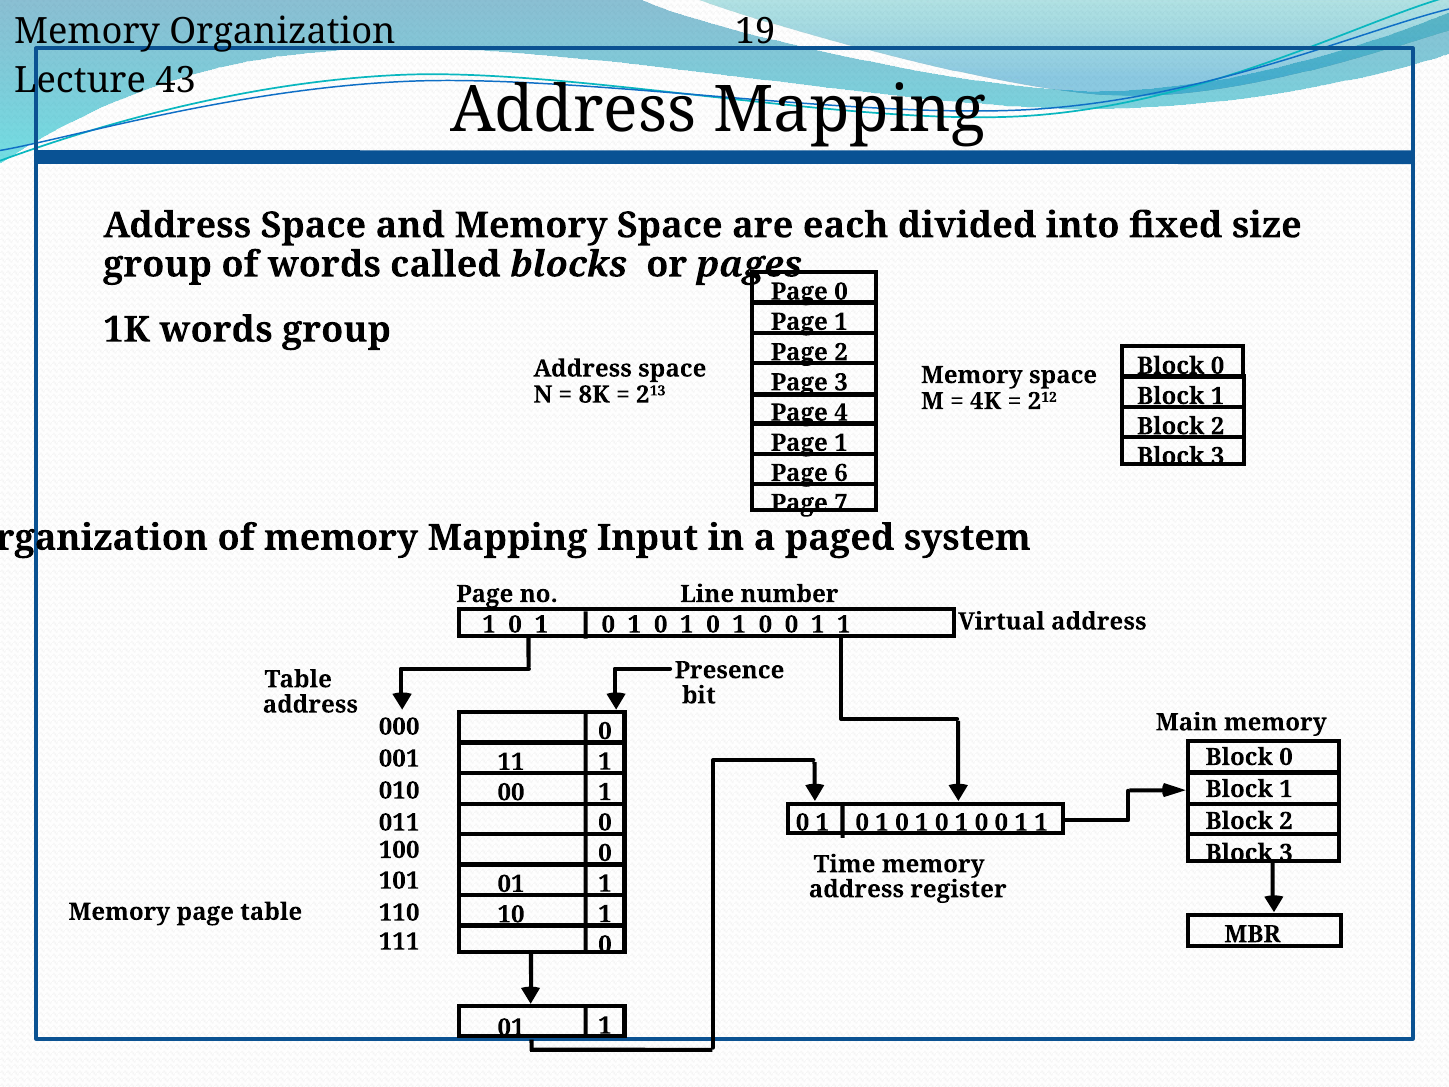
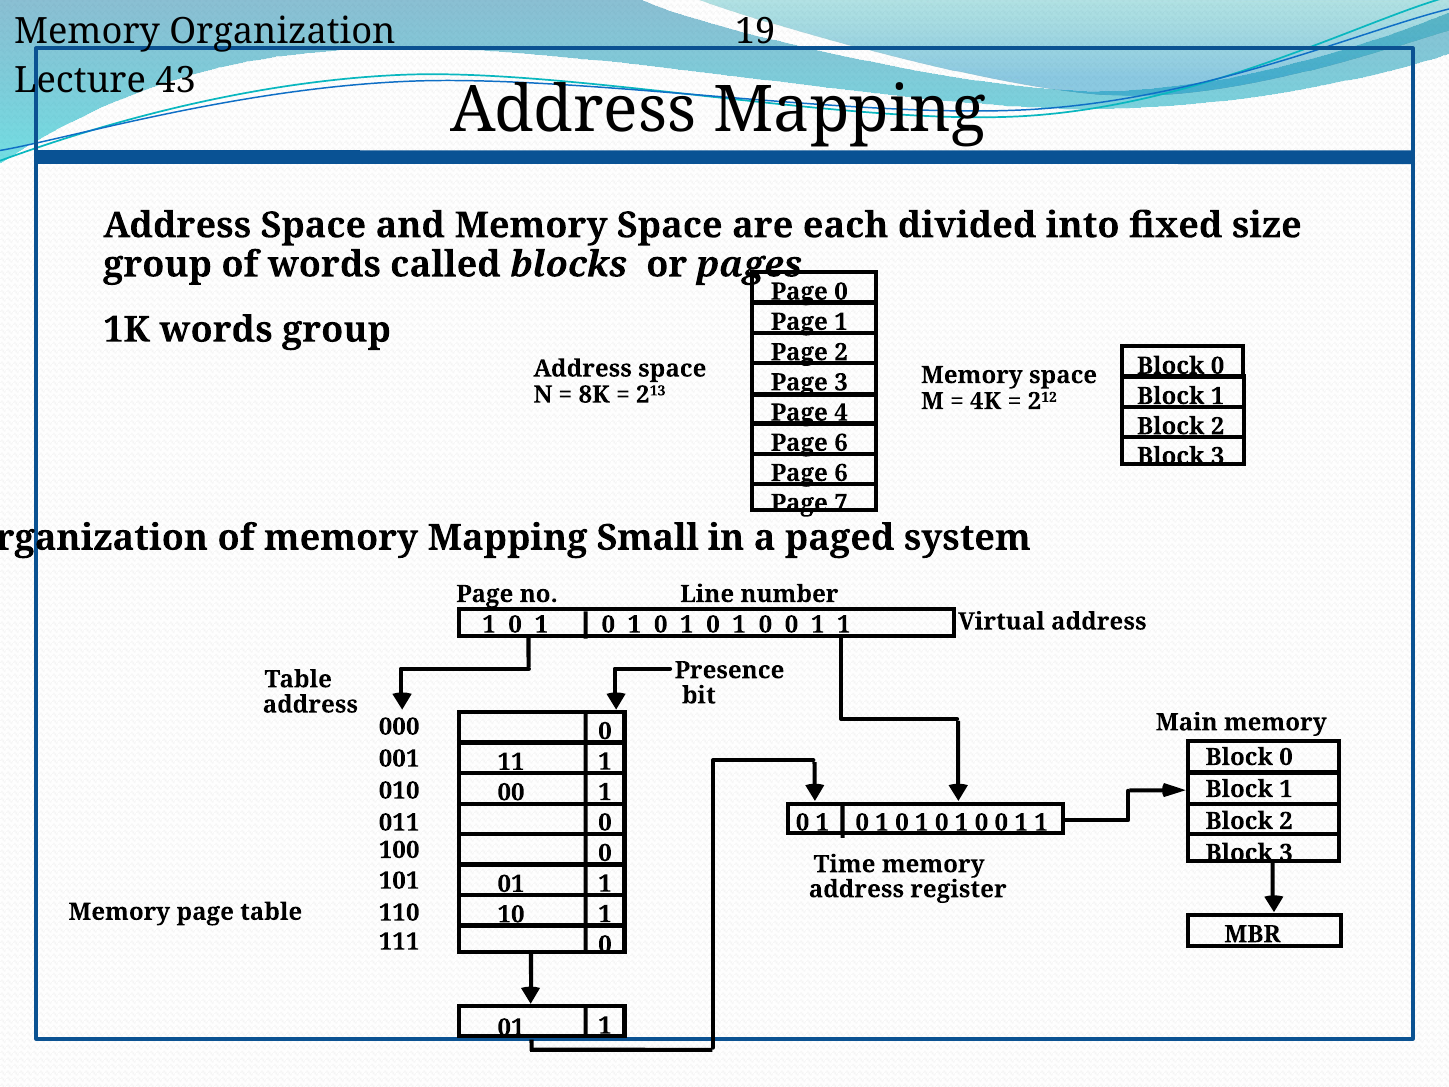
1: 1 -> 6 (841, 443)
Input: Input -> Small (648, 538)
